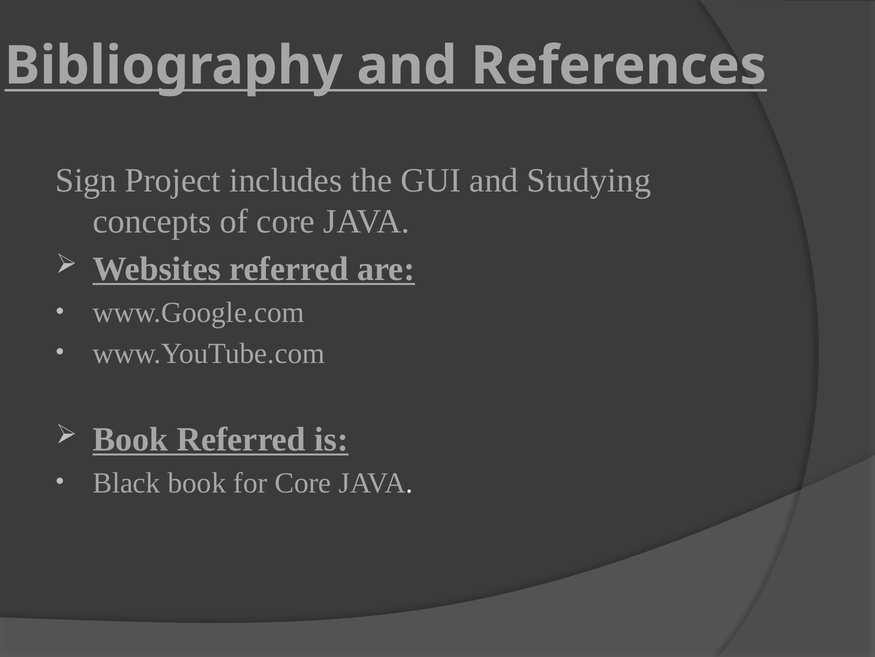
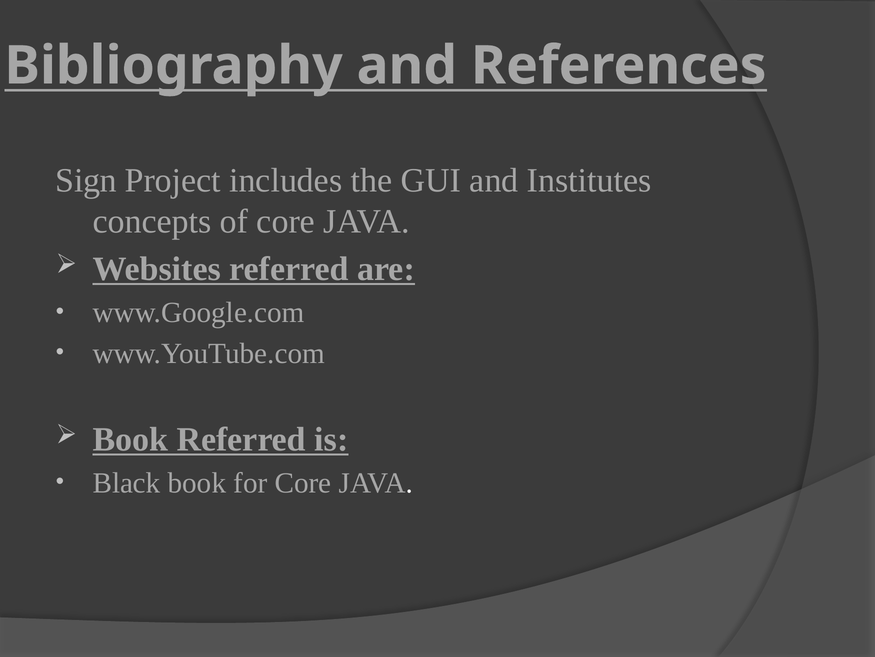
Studying: Studying -> Institutes (589, 180)
